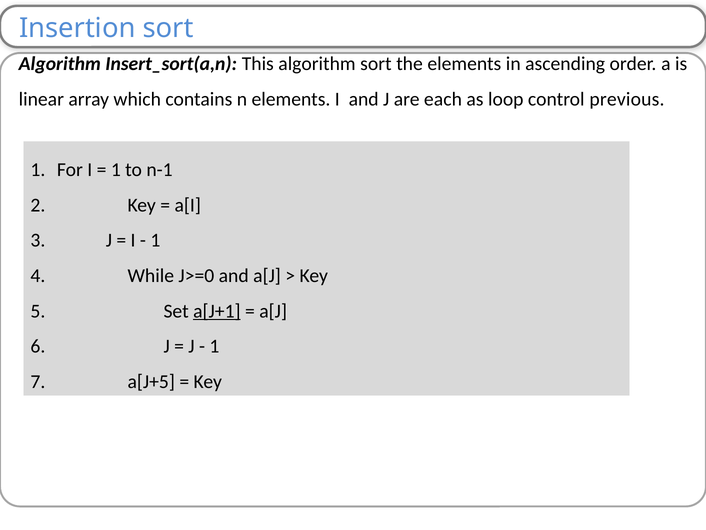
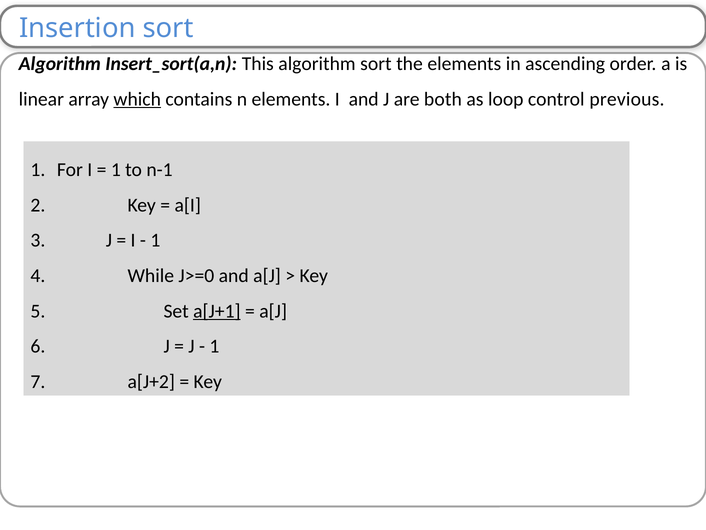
which underline: none -> present (137, 99)
each: each -> both (443, 99)
a[J+5: a[J+5 -> a[J+2 (151, 381)
